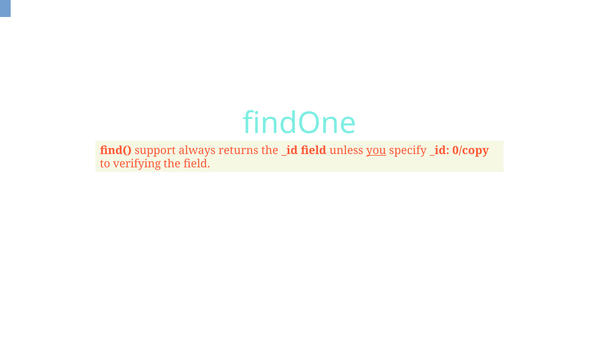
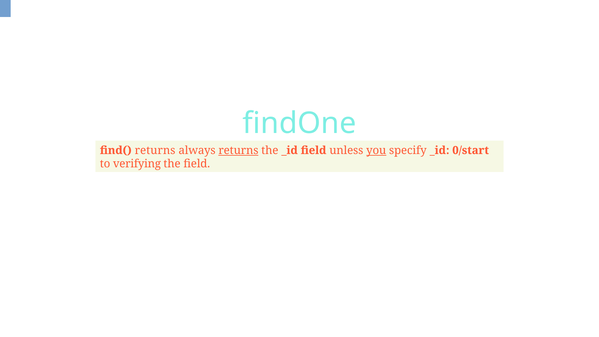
find( support: support -> returns (155, 150)
returns underline: none -> present (238, 150)
0/copy: 0/copy -> 0/start (471, 150)
